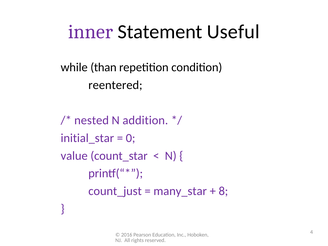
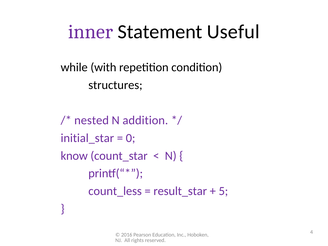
than: than -> with (103, 67)
reentered: reentered -> structures (115, 85)
value: value -> know (74, 156)
count_just: count_just -> count_less (115, 191)
many_star: many_star -> result_star (180, 191)
8: 8 -> 5 (223, 191)
